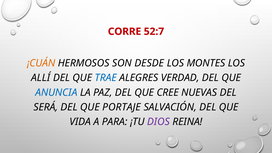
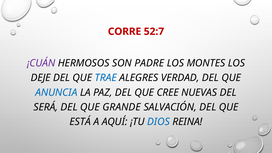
¡CUÁN colour: orange -> purple (41, 63)
DESDE: DESDE -> PADRE (149, 63)
ALLÍ: ALLÍ -> DEJE (41, 78)
PORTAJE: PORTAJE -> GRANDE (122, 107)
VIDA: VIDA -> ESTÁ (80, 122)
PARA: PARA -> AQUÍ (115, 122)
DIOS colour: purple -> blue (158, 122)
